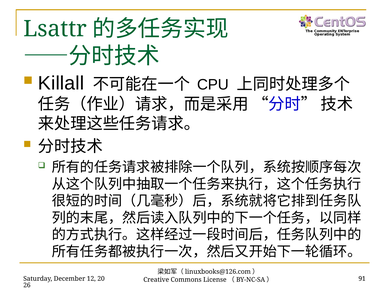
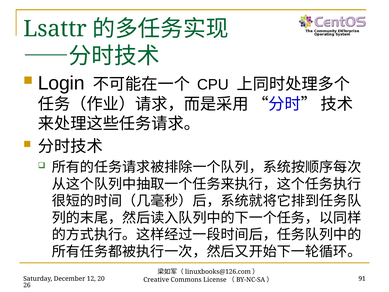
Killall: Killall -> Login (61, 83)
